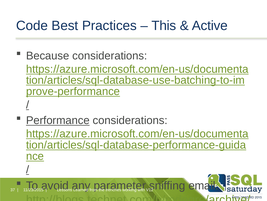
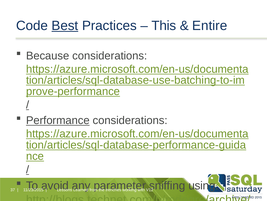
Best underline: none -> present (65, 26)
Active: Active -> Entire (210, 26)
email: email -> using (203, 185)
